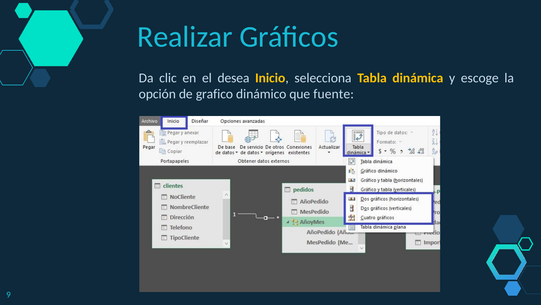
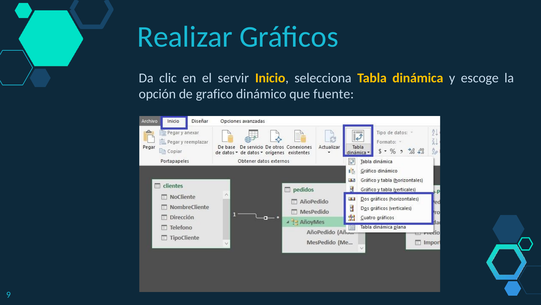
desea: desea -> servir (233, 78)
